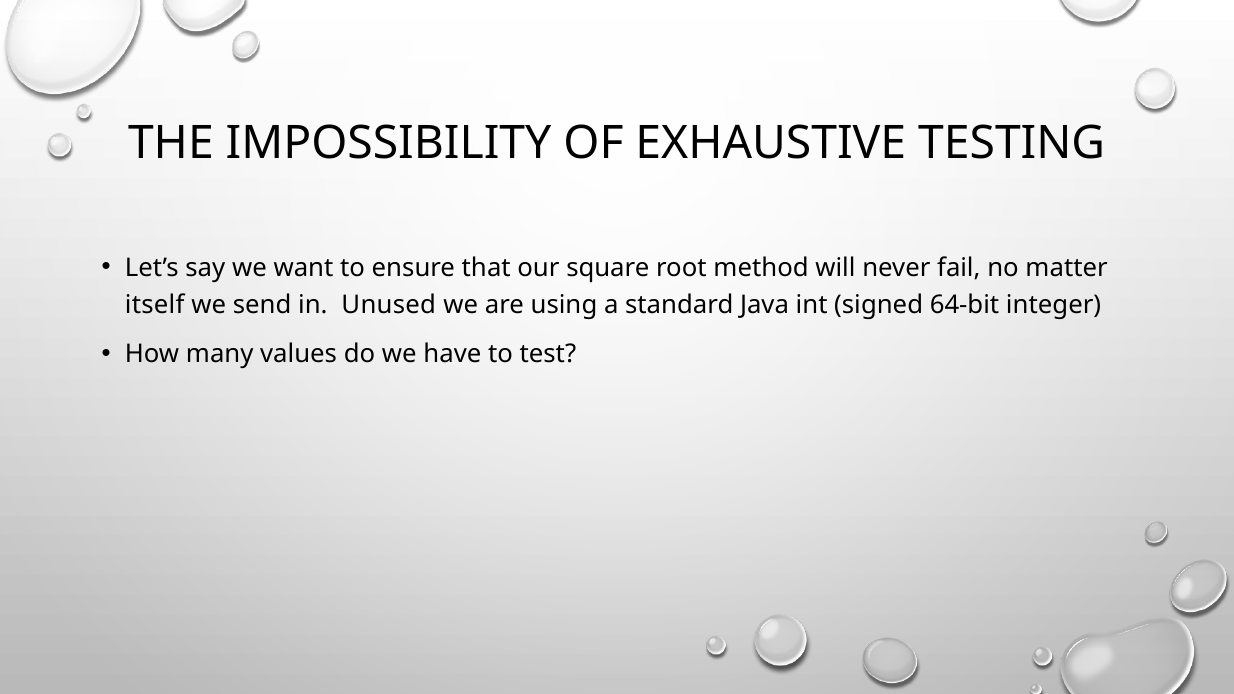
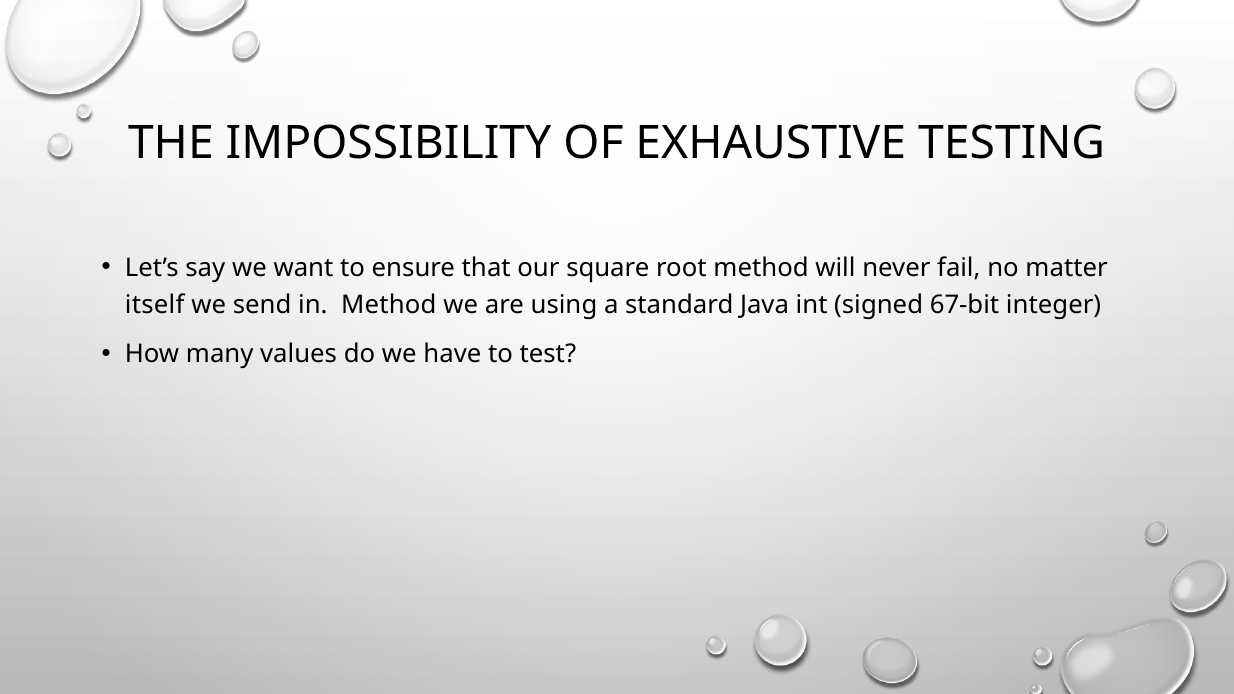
in Unused: Unused -> Method (389, 305)
64-bit: 64-bit -> 67-bit (965, 305)
